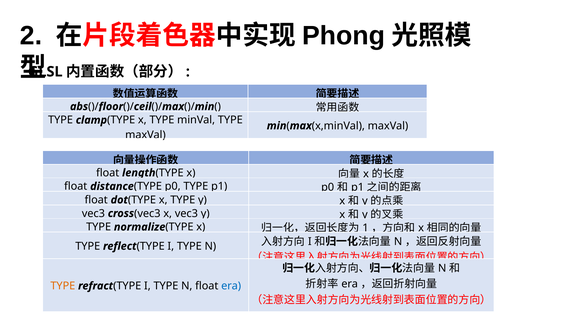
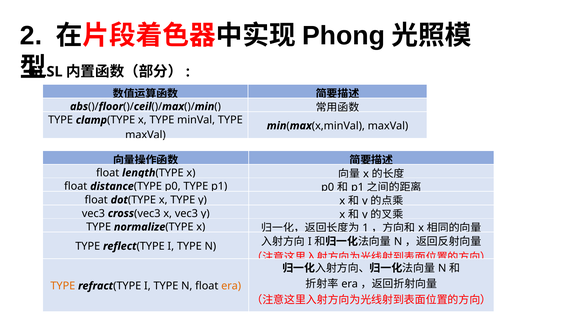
era colour: blue -> orange (231, 286)
